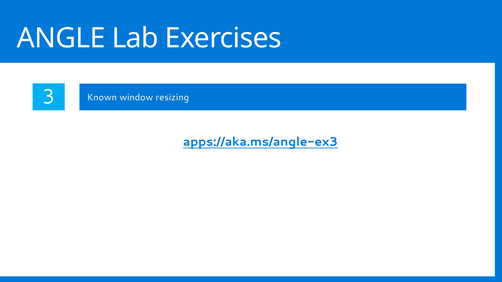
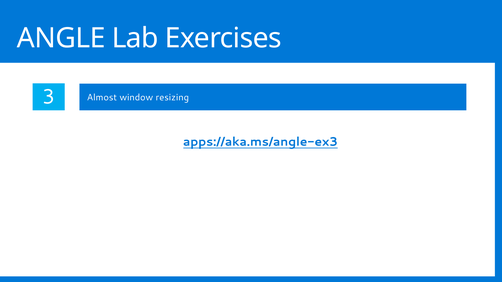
Known: Known -> Almost (102, 98)
